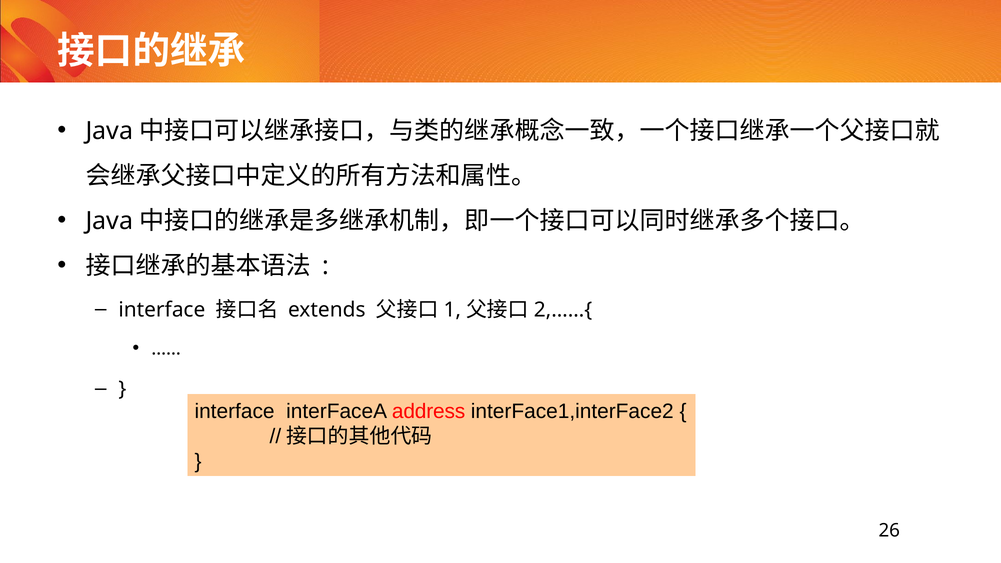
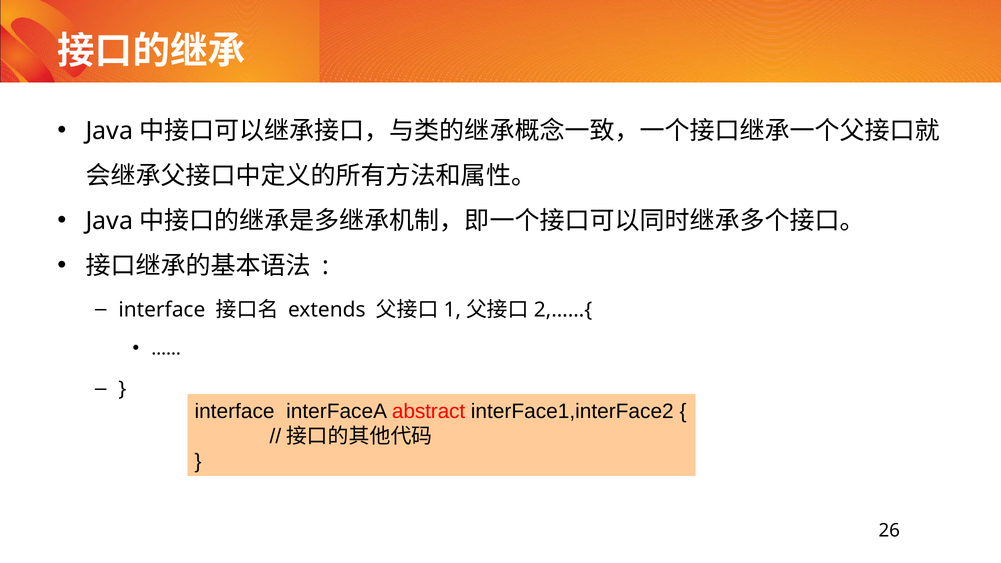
address: address -> abstract (429, 412)
